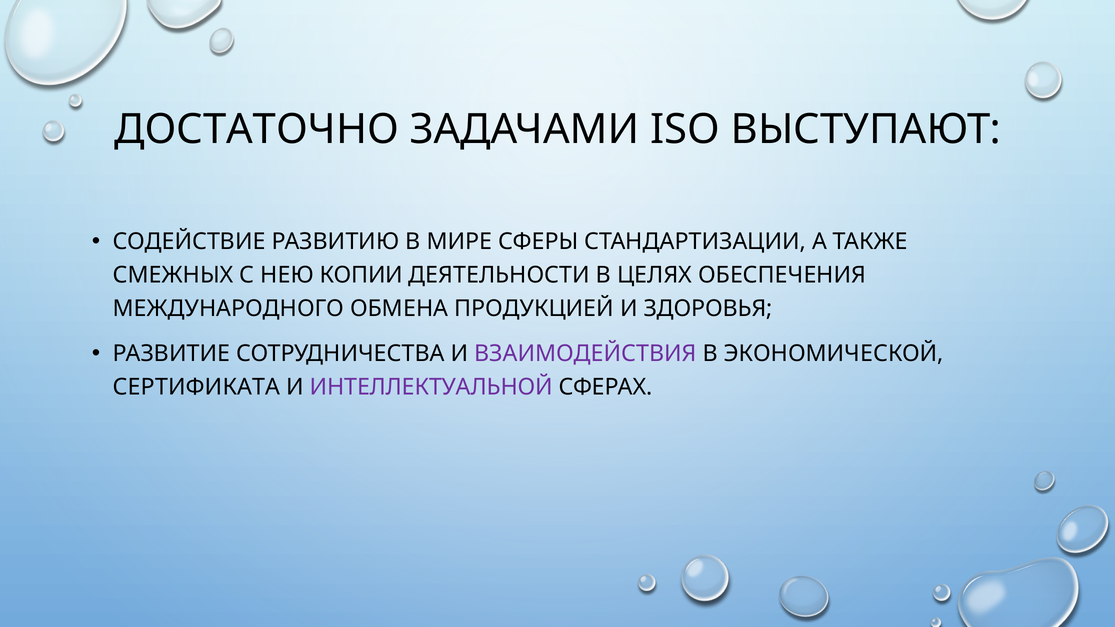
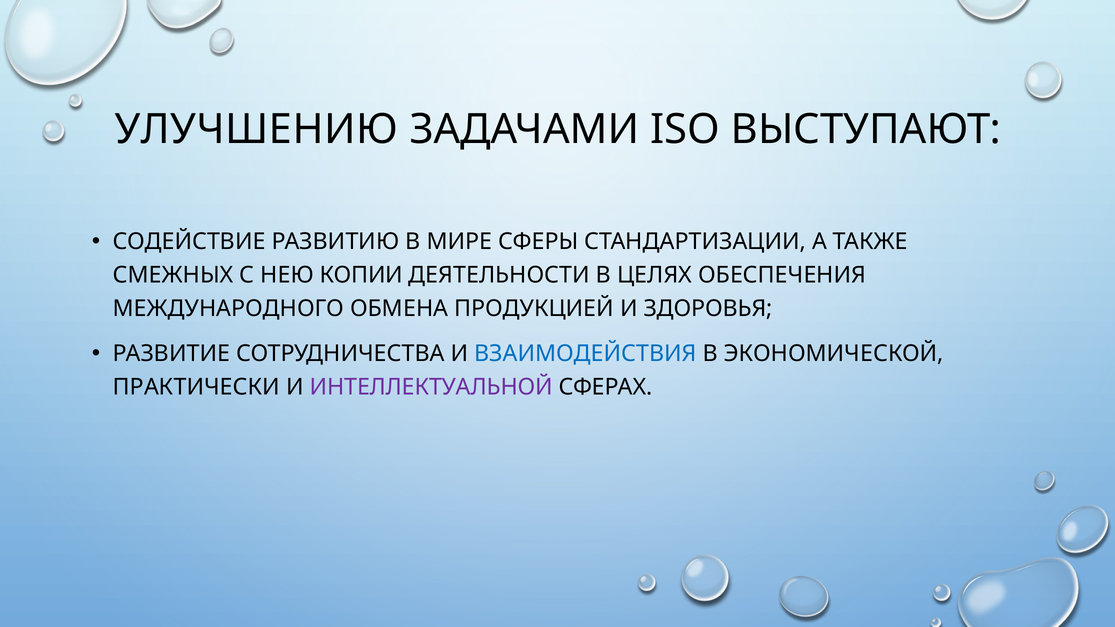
ДОСТАТОЧНО: ДОСТАТОЧНО -> УЛУЧШЕНИЮ (256, 129)
ВЗАИМОДЕЙСТВИЯ colour: purple -> blue (586, 354)
СЕРТИФИКАТА: СЕРТИФИКАТА -> ПРАКТИЧЕСКИ (196, 387)
